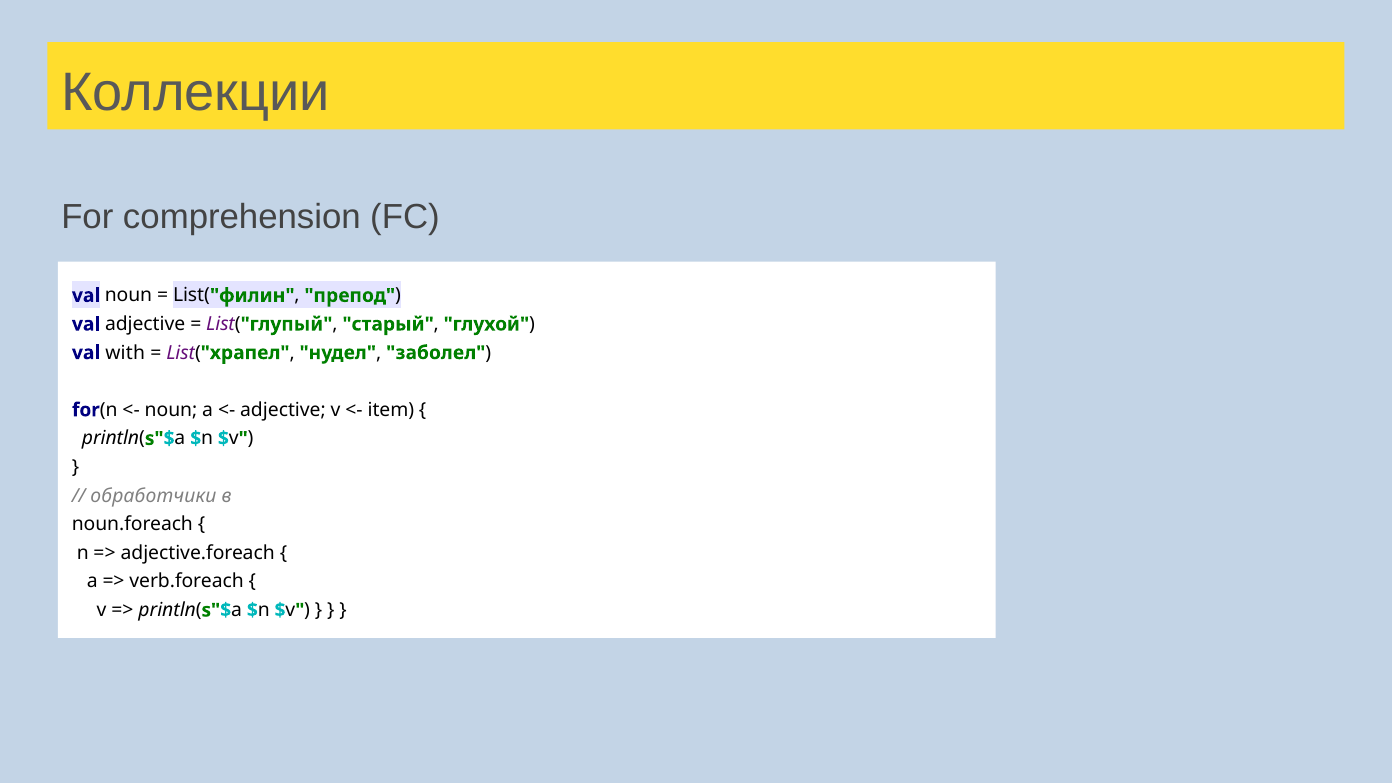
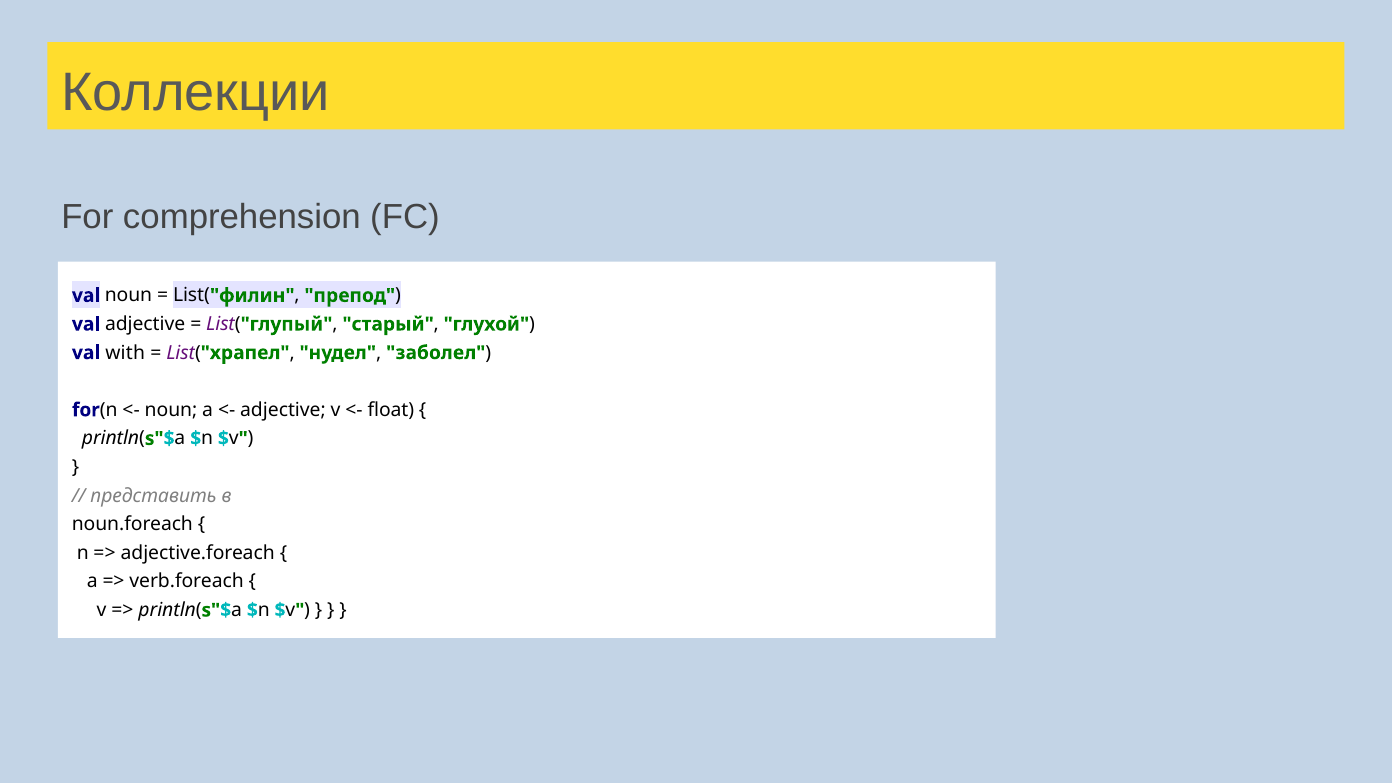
item: item -> float (391, 410)
обработчики: обработчики -> представить (154, 496)
